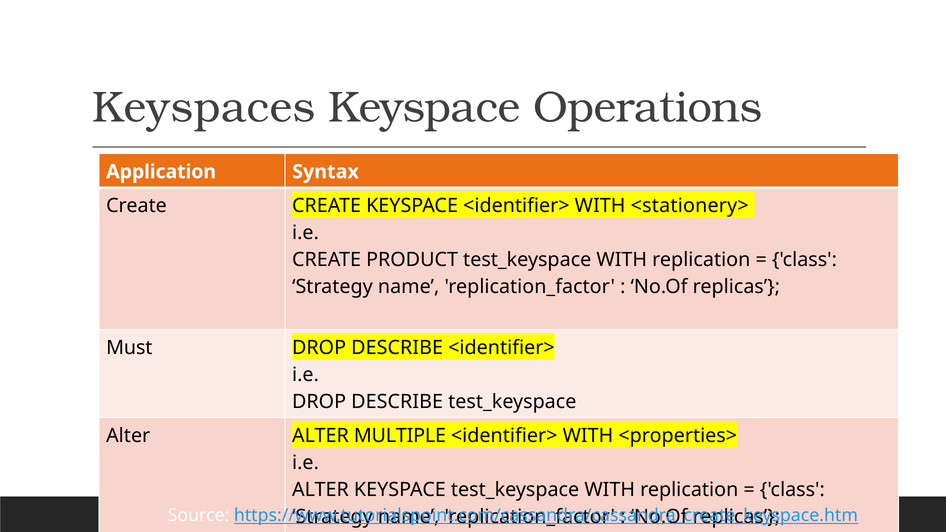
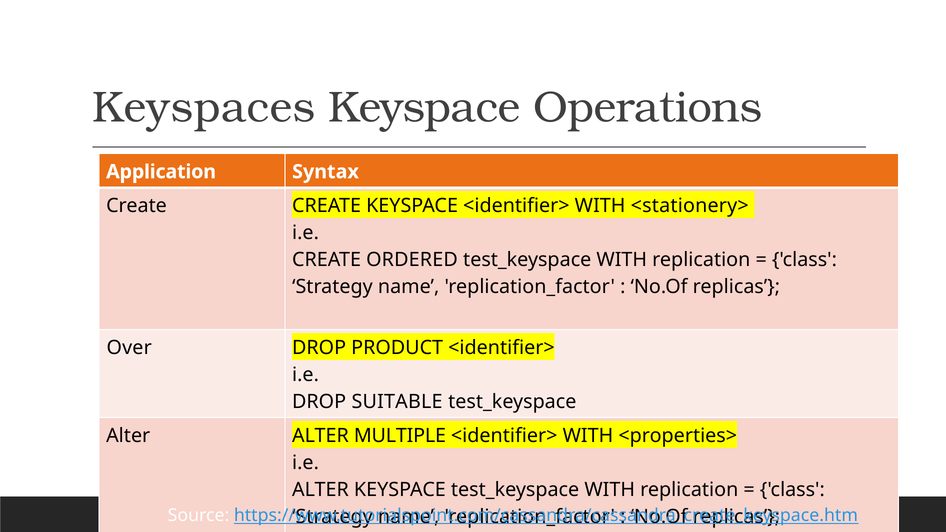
PRODUCT: PRODUCT -> ORDERED (412, 260)
Must: Must -> Over (129, 348)
DESCRIBE: DESCRIBE -> PRODUCT (397, 348)
DESCRIBE: DESCRIBE -> SUITABLE (397, 402)
